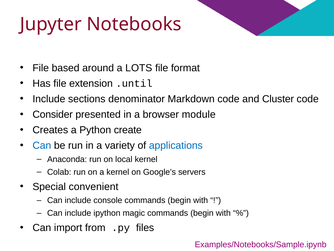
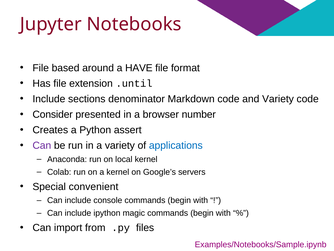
LOTS: LOTS -> HAVE (139, 68)
and Cluster: Cluster -> Variety (278, 99)
module: module -> number (199, 114)
create: create -> assert (128, 130)
Can colour: blue -> purple (42, 145)
